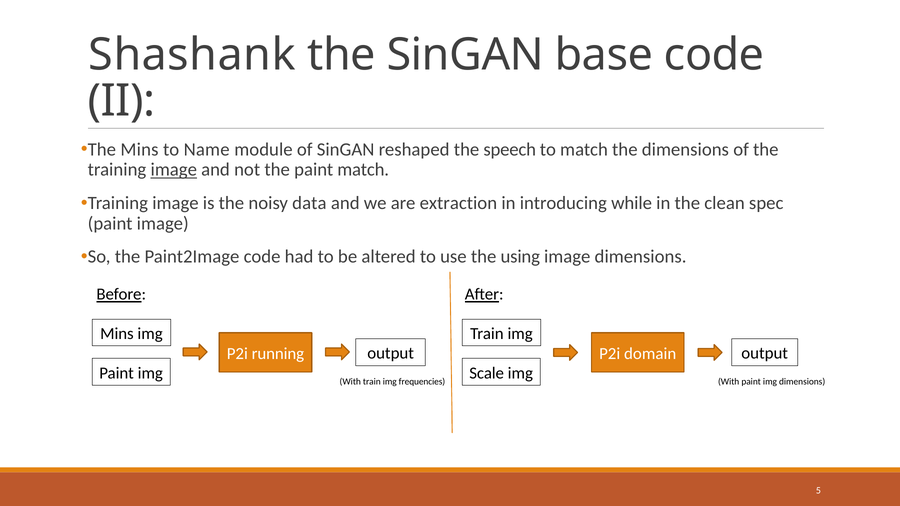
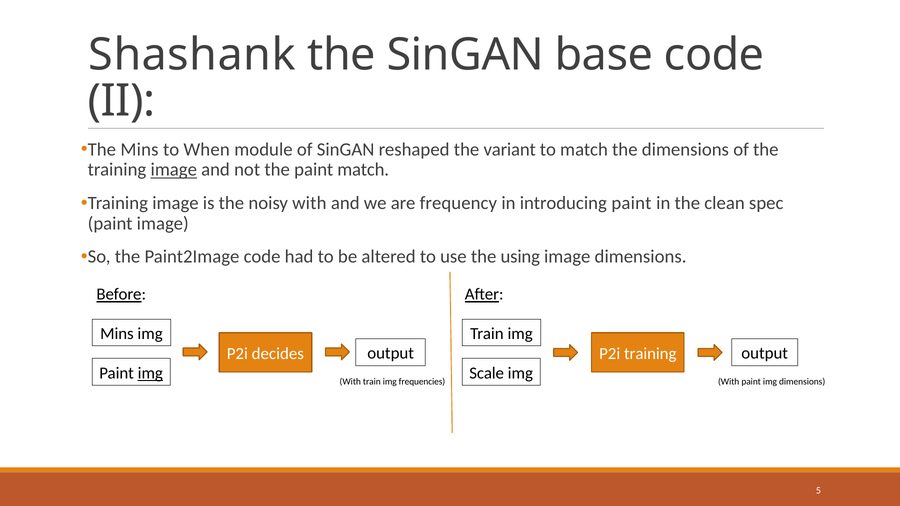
Name: Name -> When (207, 150)
speech: speech -> variant (510, 150)
noisy data: data -> with (309, 203)
extraction: extraction -> frequency (458, 203)
introducing while: while -> paint (631, 203)
running: running -> decides (278, 354)
P2i domain: domain -> training (650, 354)
img underline: none -> present (150, 373)
